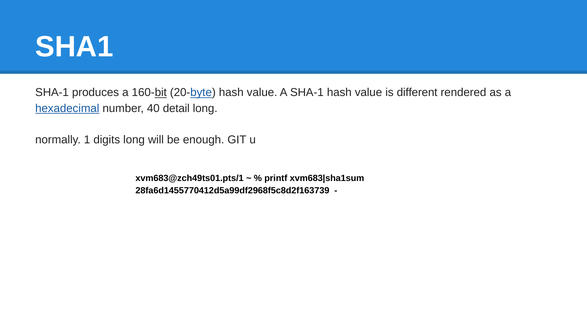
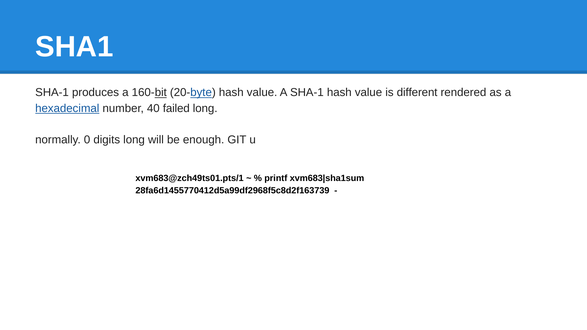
detail: detail -> failed (176, 108)
1: 1 -> 0 (87, 140)
